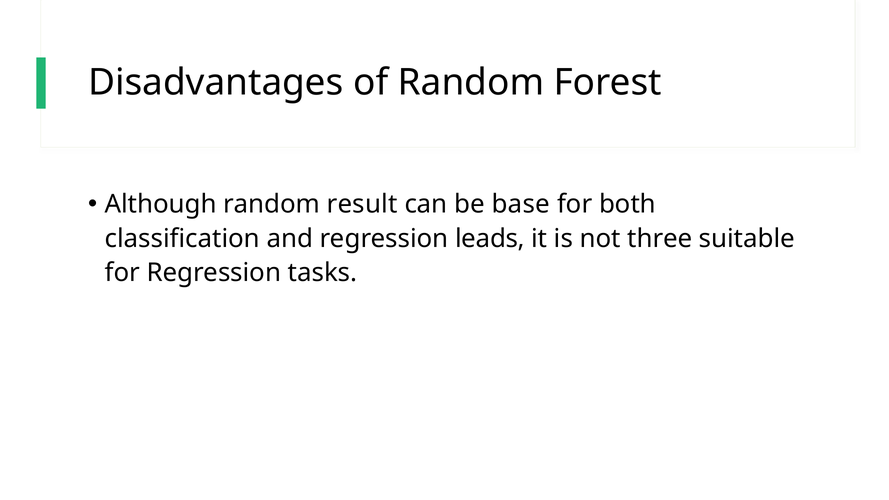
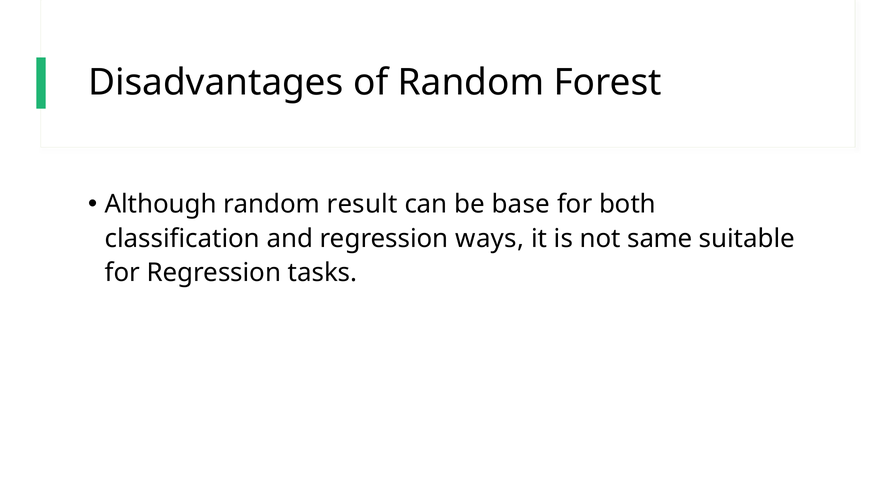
leads: leads -> ways (490, 239)
three: three -> same (660, 239)
